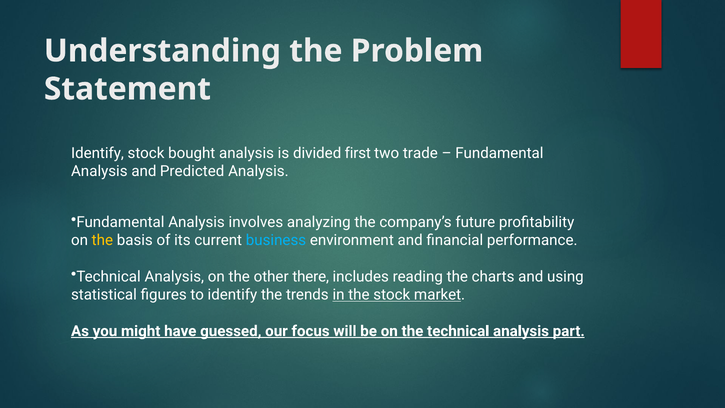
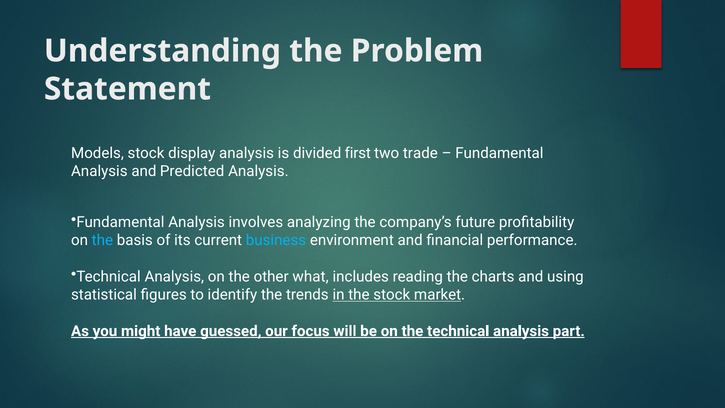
Identify: Identify -> Models (97, 153)
bought: bought -> display (192, 153)
the colour: yellow -> light blue (102, 240)
there: there -> what (311, 276)
